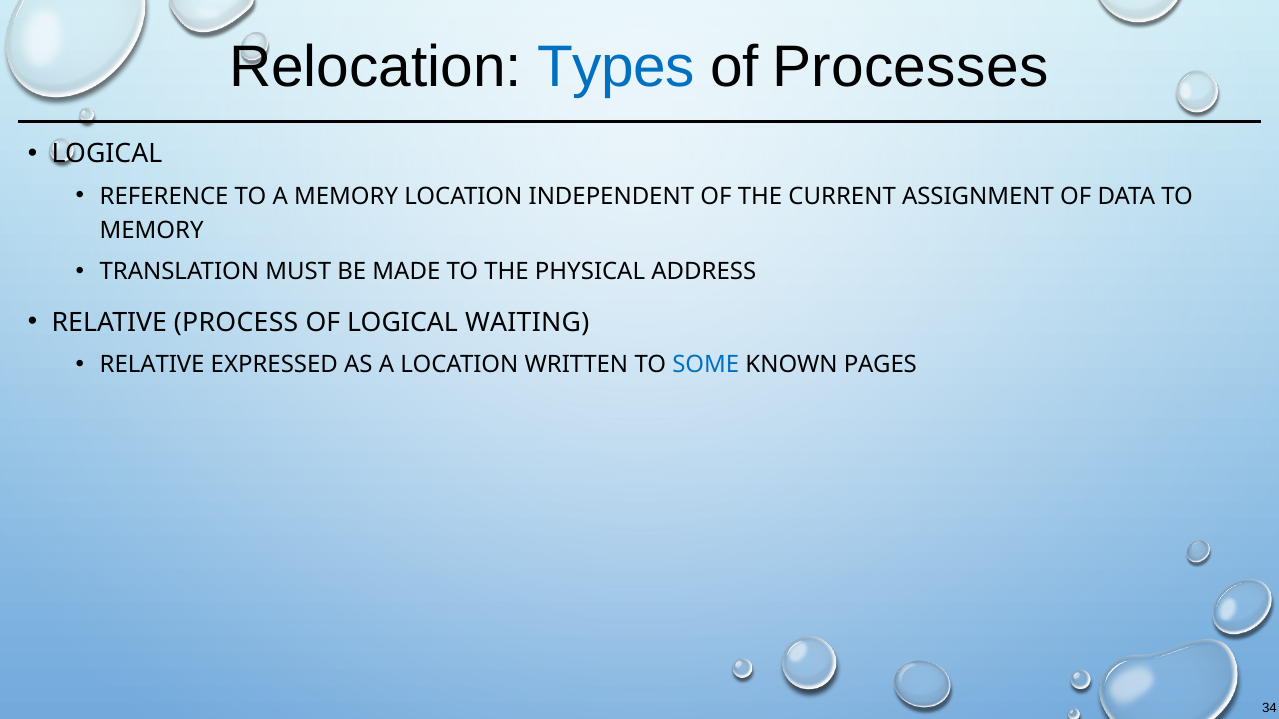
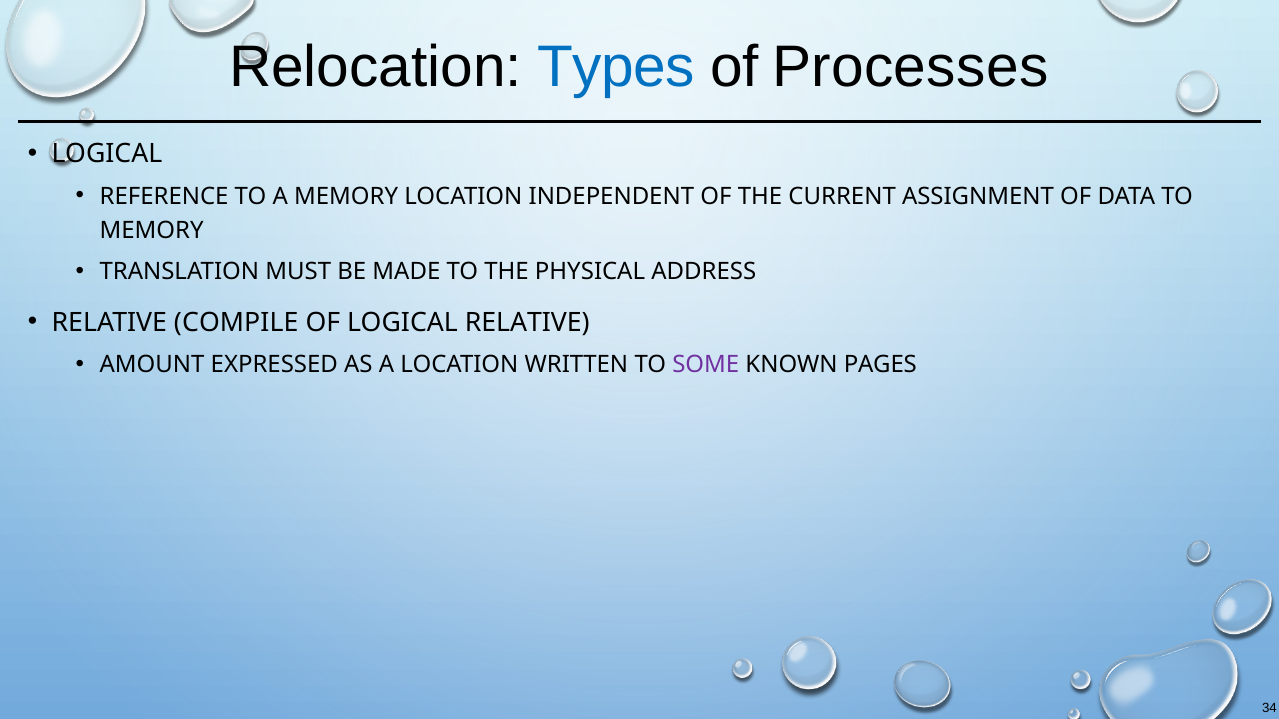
PROCESS: PROCESS -> COMPILE (236, 322)
LOGICAL WAITING: WAITING -> RELATIVE (527, 322)
RELATIVE: RELATIVE -> AMOUNT (152, 365)
SOME colour: blue -> purple (706, 365)
